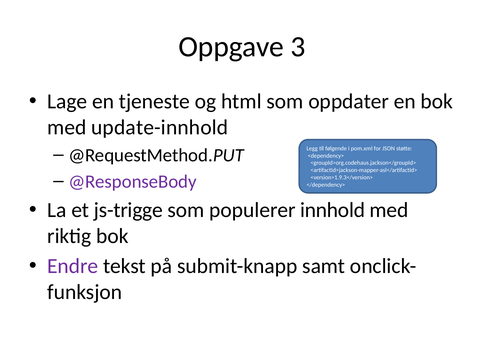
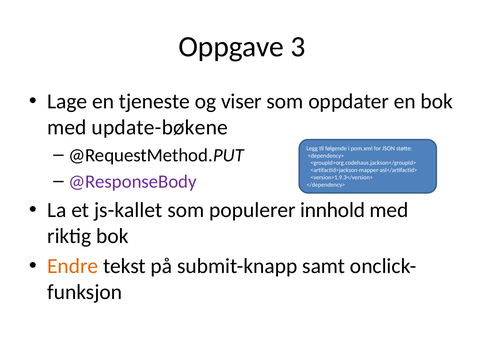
html: html -> viser (241, 102)
update-innhold: update-innhold -> update-bøkene (160, 127)
js-trigge: js-trigge -> js-kallet (128, 210)
Endre colour: purple -> orange (73, 266)
